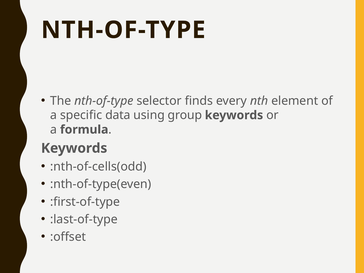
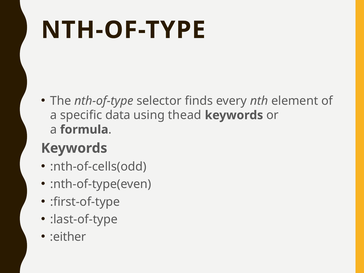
group: group -> thead (185, 115)
:offset: :offset -> :either (68, 237)
